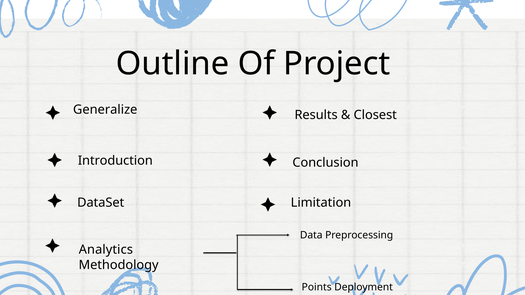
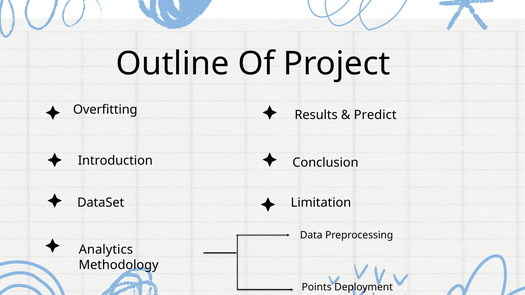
Generalize: Generalize -> Overfitting (105, 110)
Closest: Closest -> Predict (375, 115)
